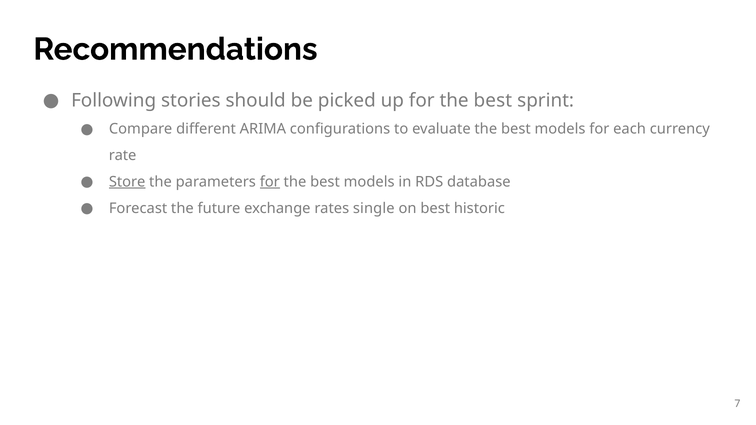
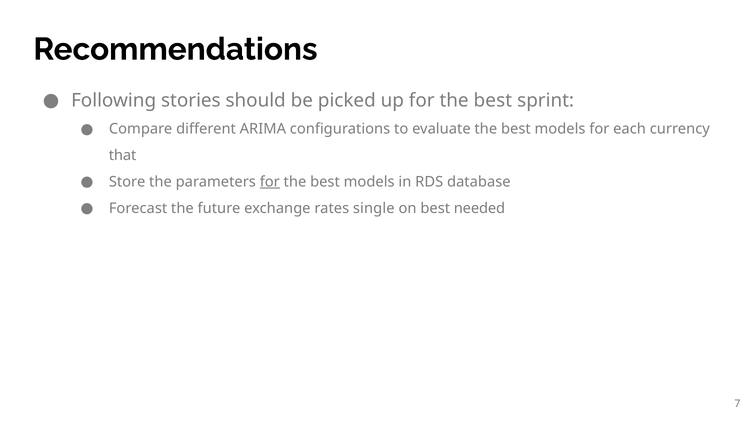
rate: rate -> that (123, 155)
Store underline: present -> none (127, 182)
historic: historic -> needed (479, 208)
